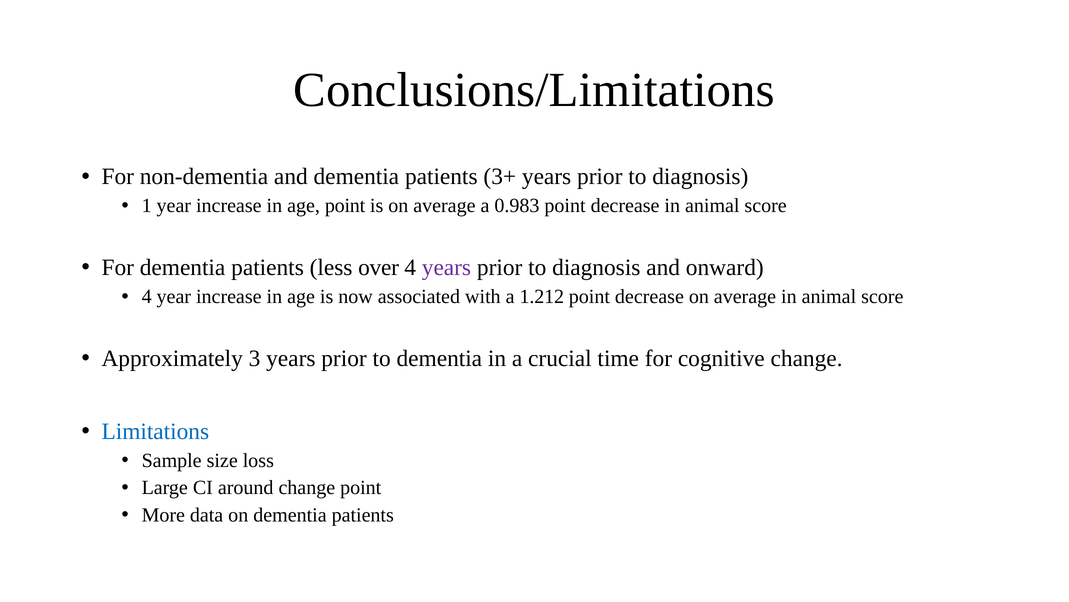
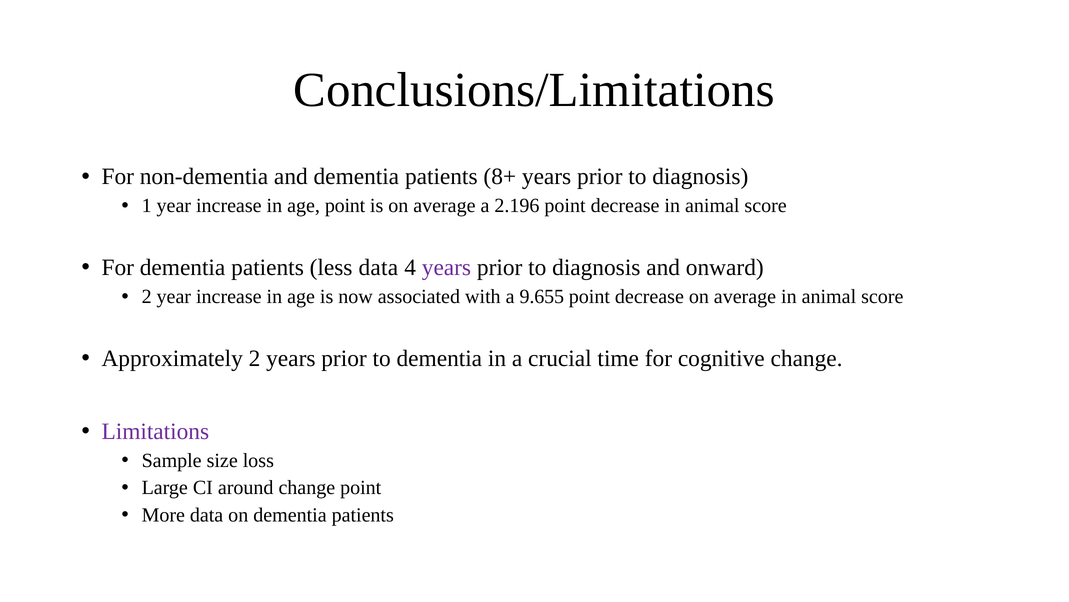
3+: 3+ -> 8+ (500, 177)
0.983: 0.983 -> 2.196 (517, 206)
less over: over -> data (378, 267)
4: 4 -> 2 (147, 296)
1.212: 1.212 -> 9.655 (542, 296)
Approximately 3: 3 -> 2 (255, 358)
Limitations colour: blue -> purple (155, 431)
